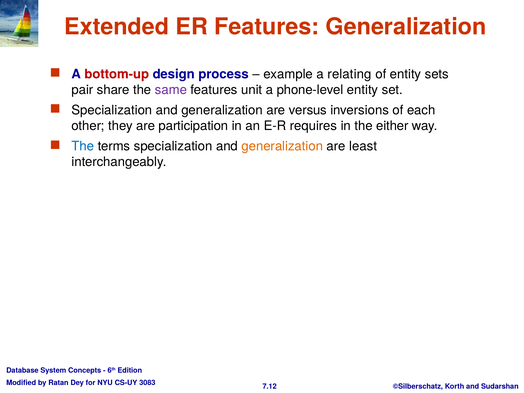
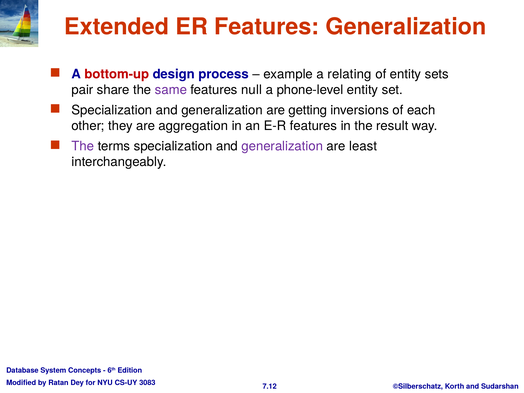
unit: unit -> null (252, 90)
versus: versus -> getting (308, 110)
participation: participation -> aggregation (193, 126)
E-R requires: requires -> features (314, 126)
either: either -> result (392, 126)
The colour: blue -> purple (83, 146)
generalization colour: orange -> purple (282, 146)
